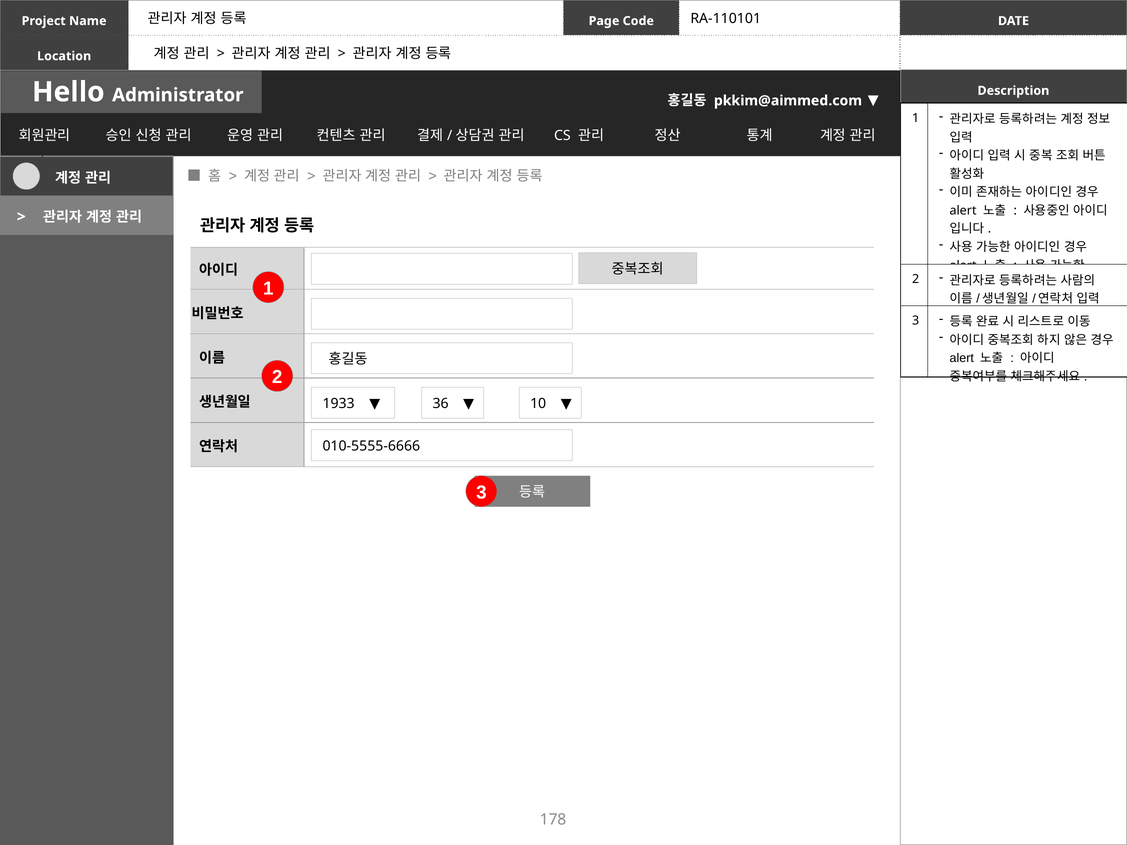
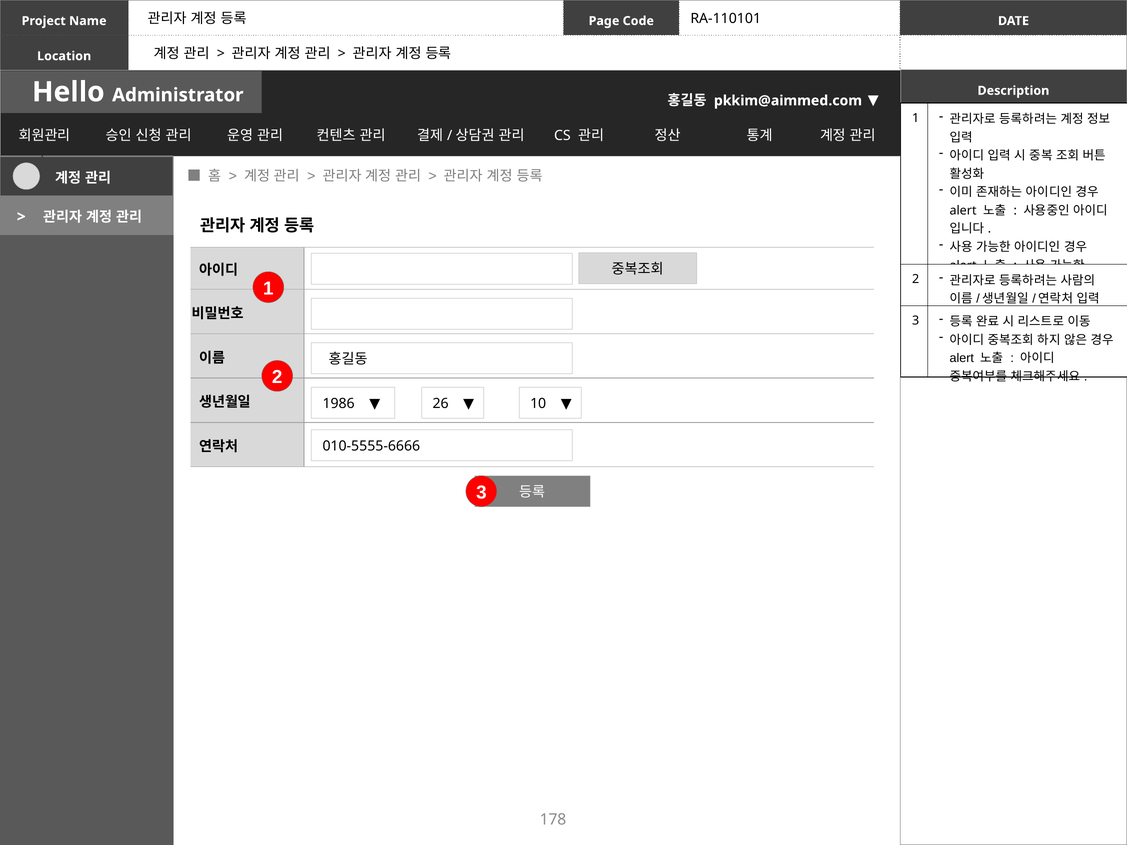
1933: 1933 -> 1986 (339, 404)
36: 36 -> 26 (441, 404)
